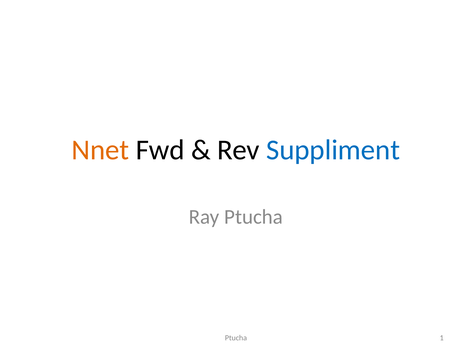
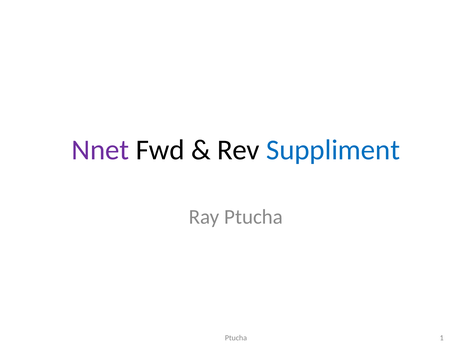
Nnet colour: orange -> purple (100, 150)
